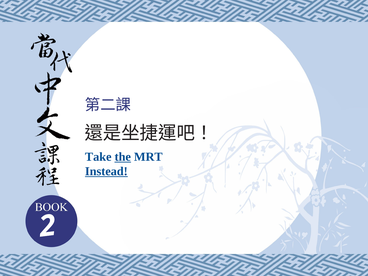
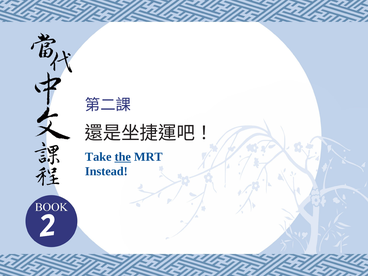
Instead underline: present -> none (106, 171)
